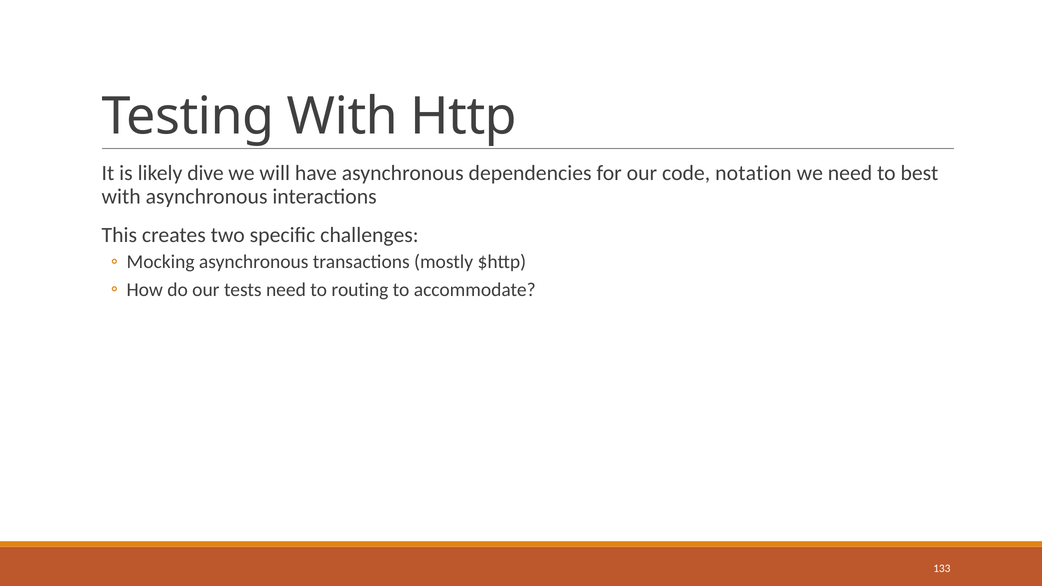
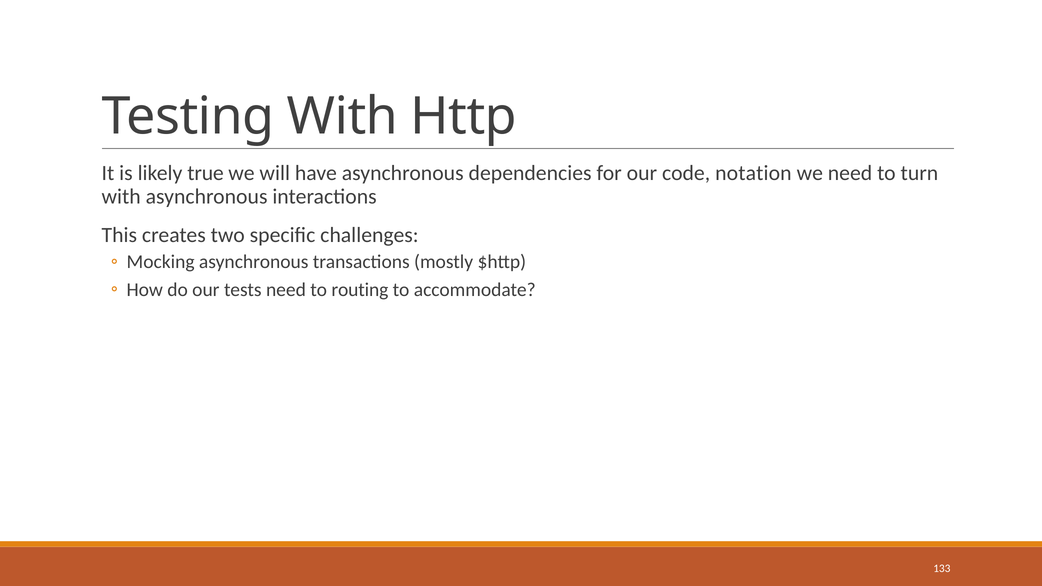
dive: dive -> true (206, 173)
best: best -> turn (919, 173)
